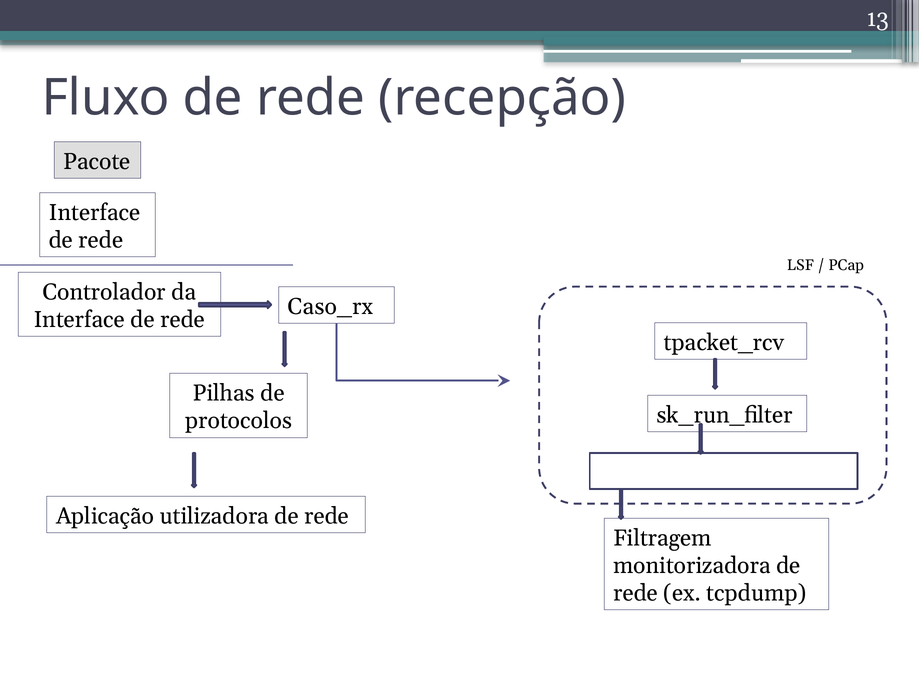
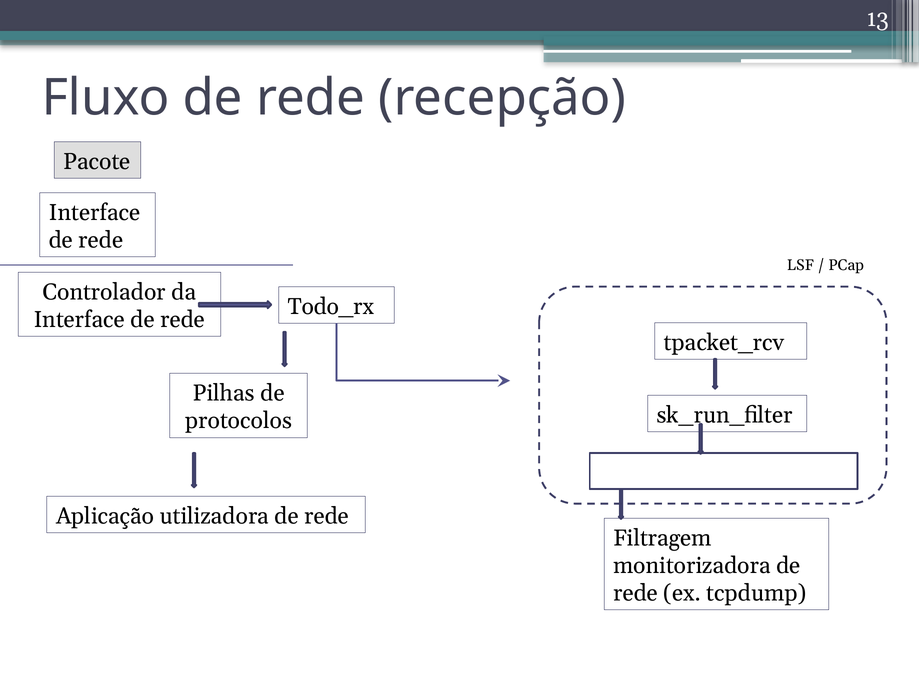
Caso_rx: Caso_rx -> Todo_rx (331, 307)
